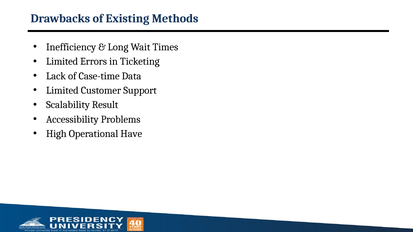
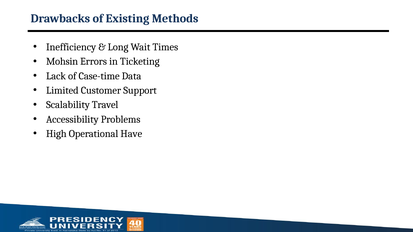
Limited: Limited -> Mohsin (62, 62)
Result: Result -> Travel (105, 105)
